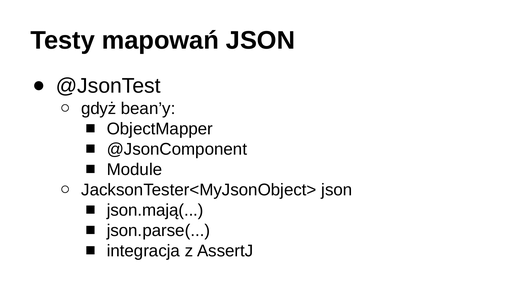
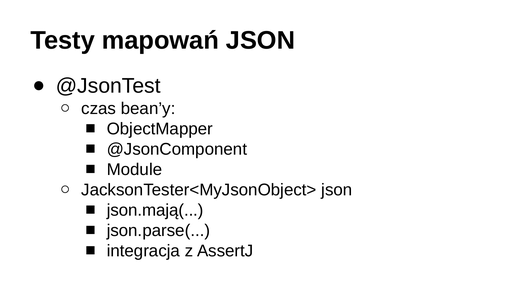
gdyż: gdyż -> czas (99, 109)
